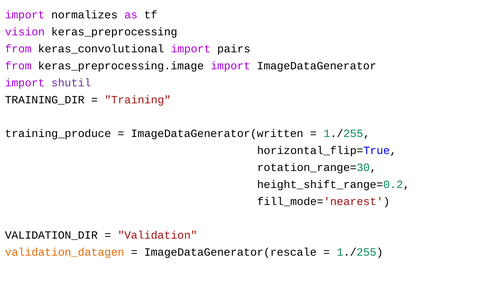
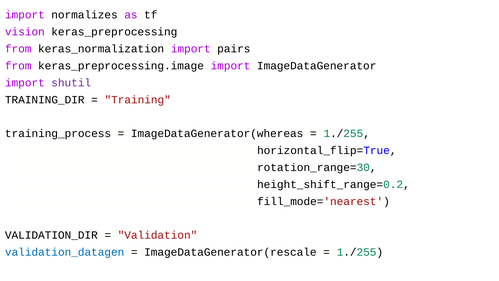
keras_convolutional: keras_convolutional -> keras_normalization (101, 49)
training_produce: training_produce -> training_process (58, 133)
ImageDataGenerator(written: ImageDataGenerator(written -> ImageDataGenerator(whereas (217, 133)
validation_datagen colour: orange -> blue (65, 252)
